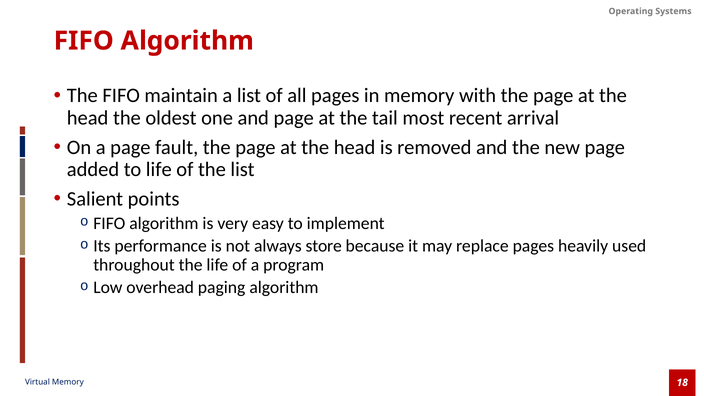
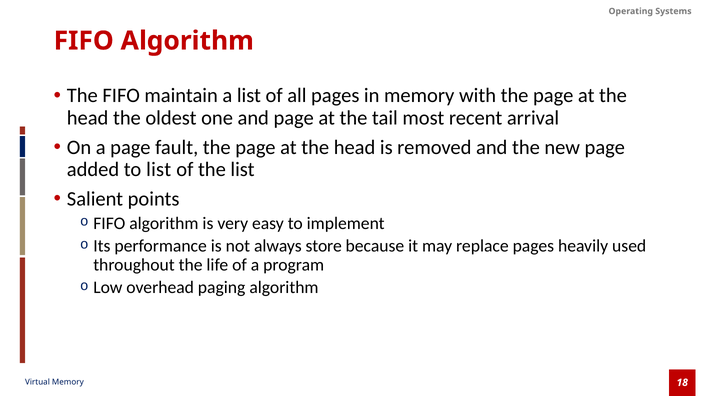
to life: life -> list (159, 169)
